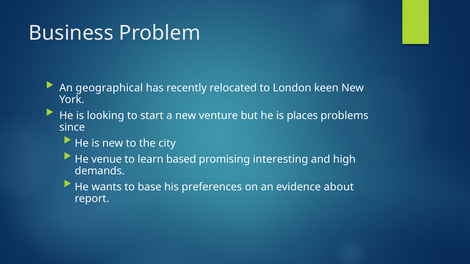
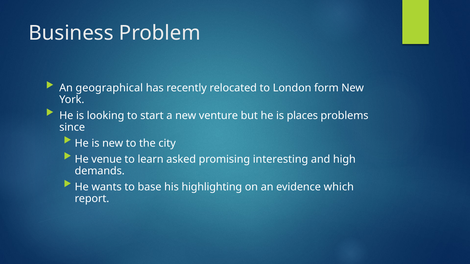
keen: keen -> form (326, 88)
based: based -> asked (181, 159)
preferences: preferences -> highlighting (212, 187)
about: about -> which (339, 187)
